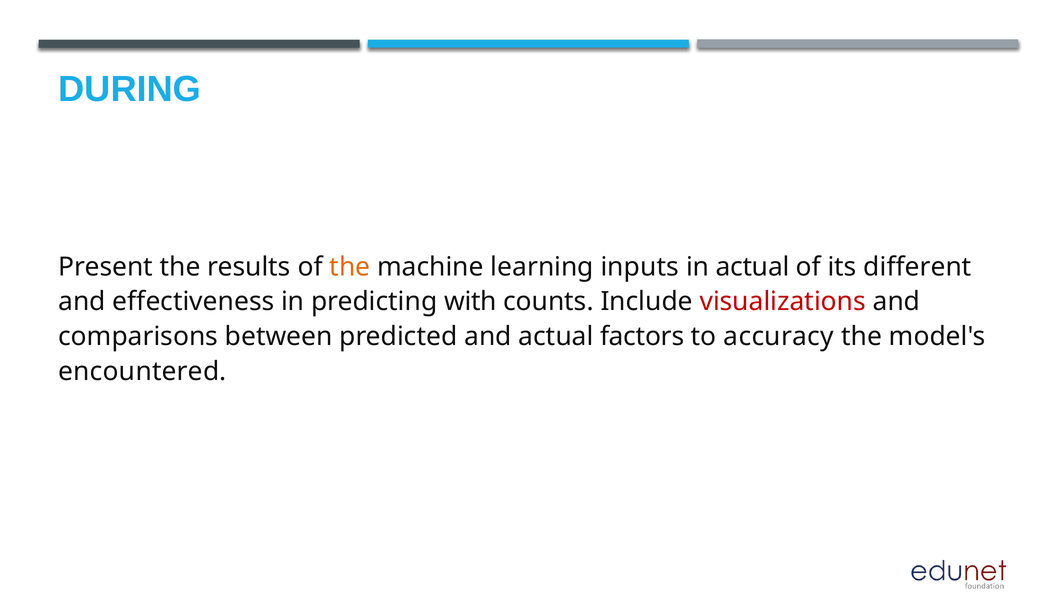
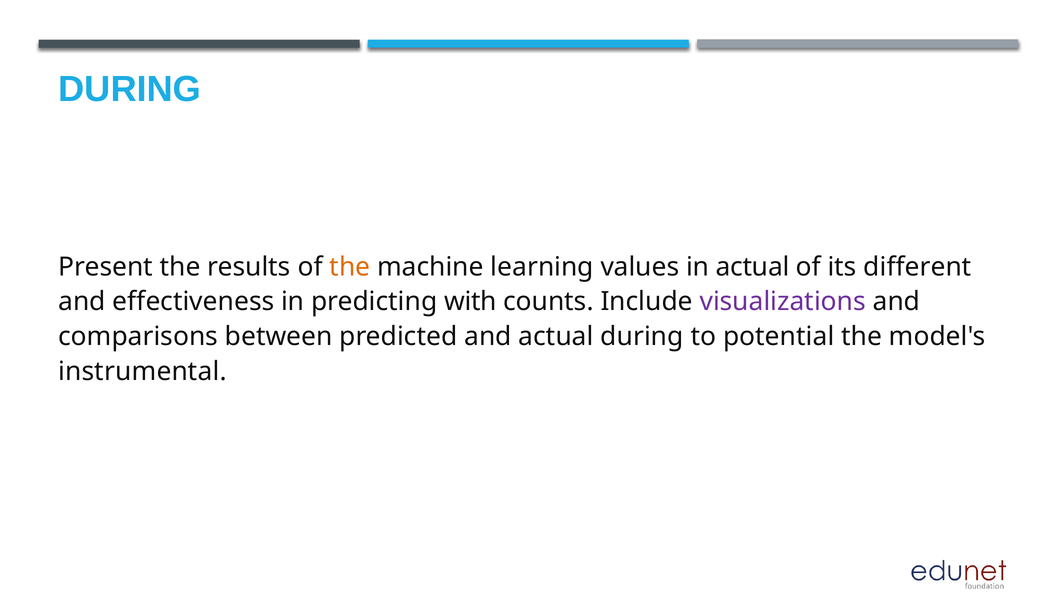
inputs: inputs -> values (640, 267)
visualizations colour: red -> purple (783, 301)
actual factors: factors -> during (642, 336)
accuracy: accuracy -> potential (779, 336)
encountered: encountered -> instrumental (142, 371)
